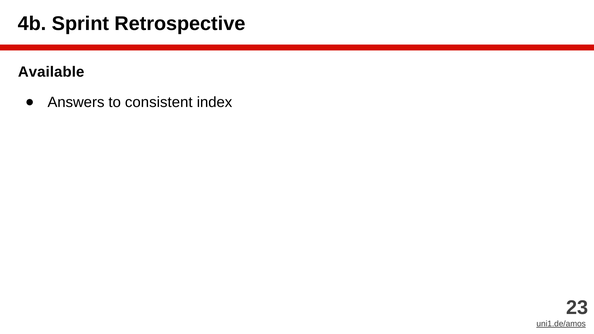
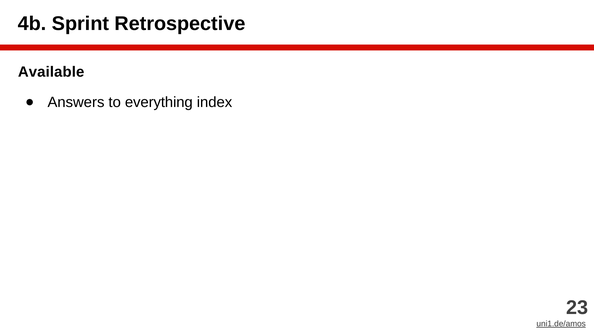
consistent: consistent -> everything (159, 102)
